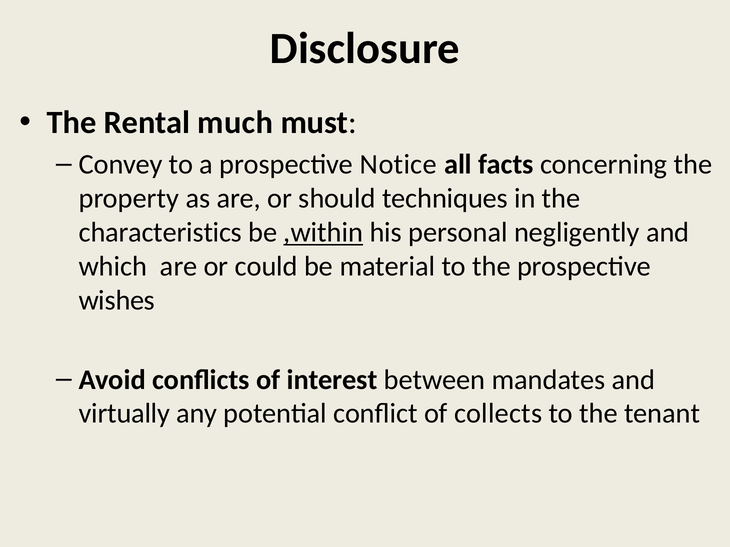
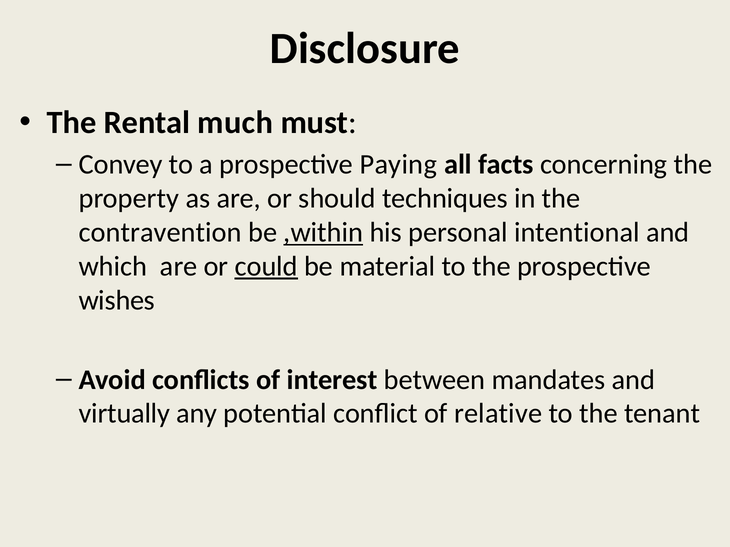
Notice: Notice -> Paying (398, 165)
characteristics: characteristics -> contravention (160, 233)
negligently: negligently -> intentional (577, 233)
could underline: none -> present (266, 267)
collects: collects -> relative (498, 414)
